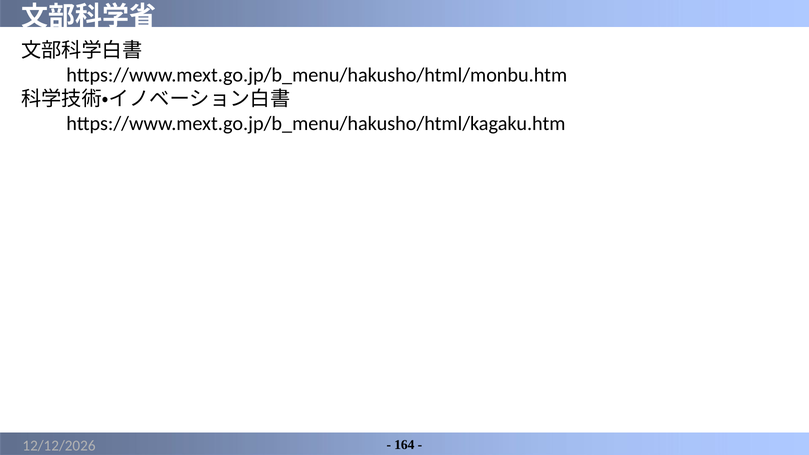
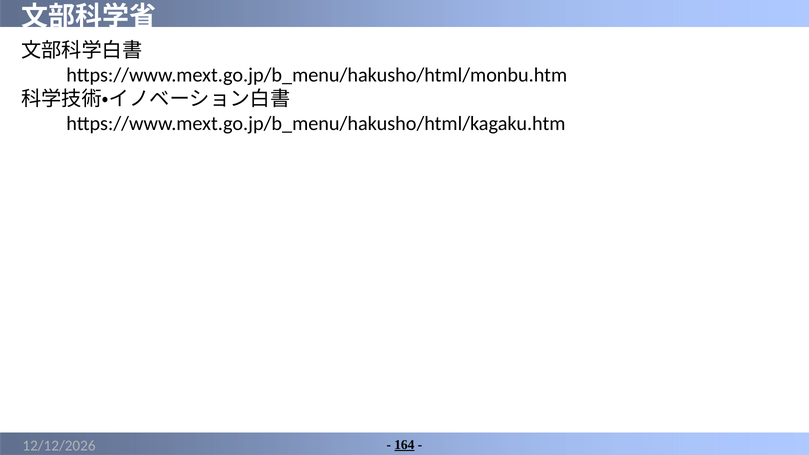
164 underline: none -> present (404, 445)
